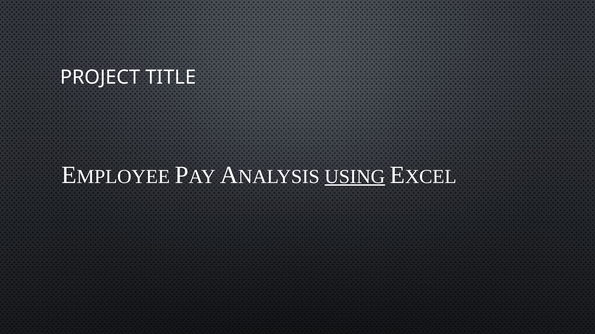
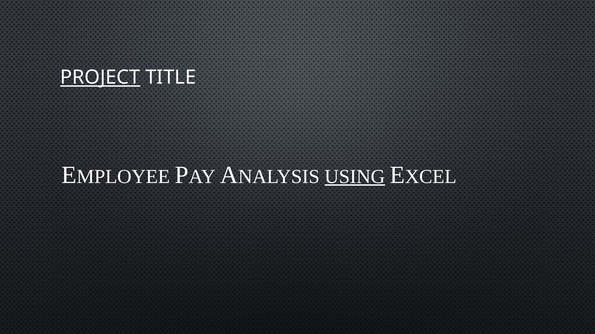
PROJECT underline: none -> present (100, 78)
